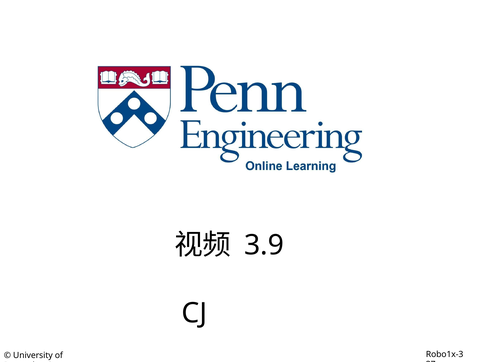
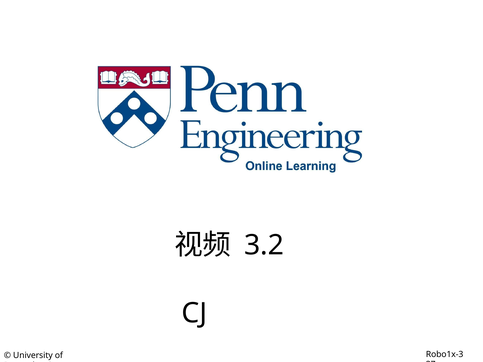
3.9: 3.9 -> 3.2 (264, 245)
